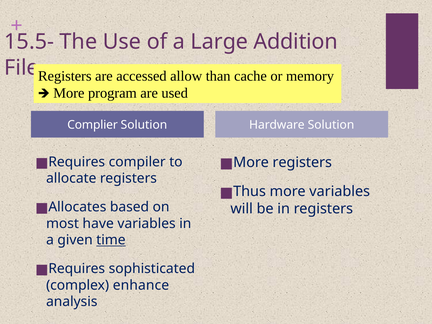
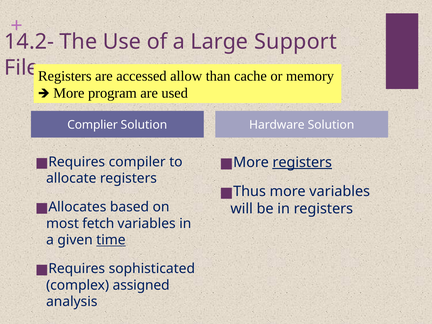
15.5-: 15.5- -> 14.2- (29, 42)
Addition: Addition -> Support (295, 42)
registers underline: none -> present (302, 162)
have: have -> fetch (98, 224)
enhance: enhance -> assigned (141, 285)
